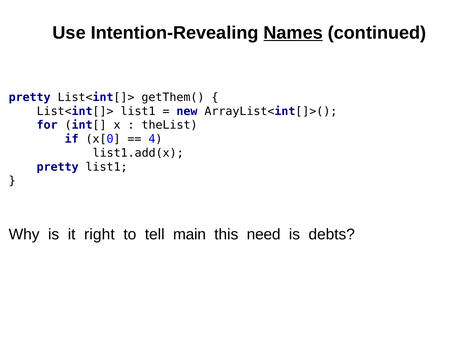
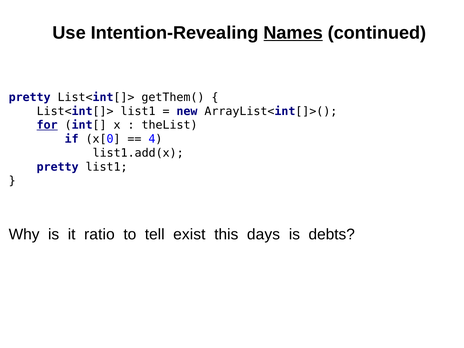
for underline: none -> present (47, 125)
right: right -> ratio (99, 234)
main: main -> exist (189, 234)
need: need -> days (263, 234)
